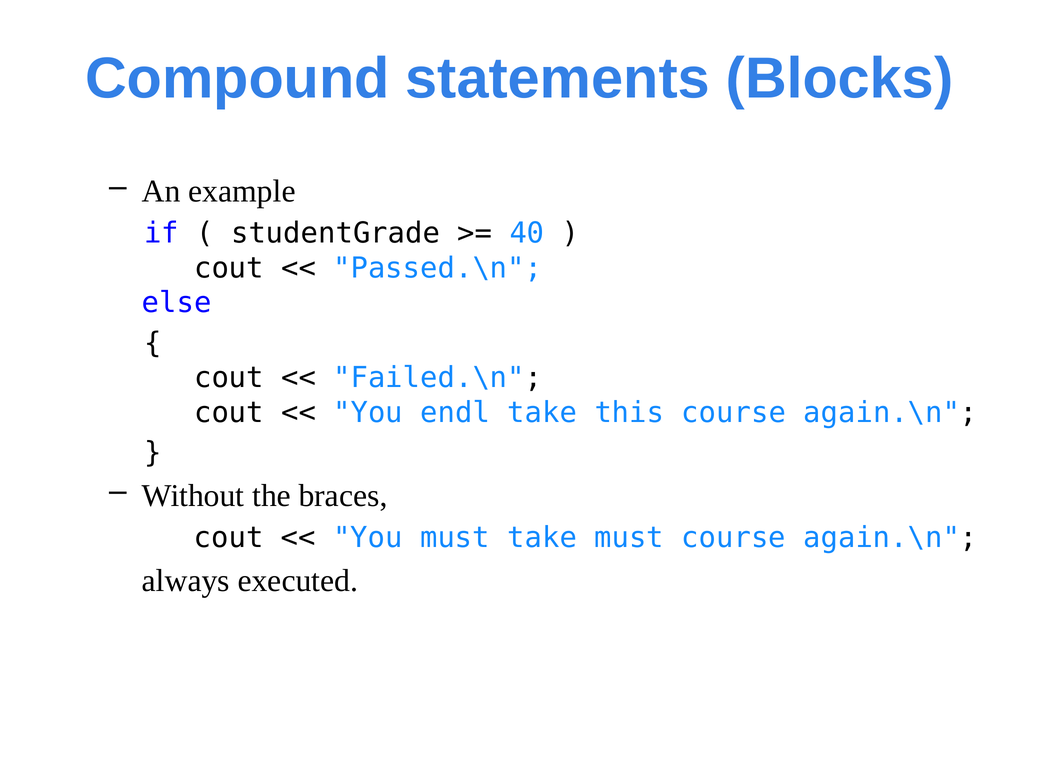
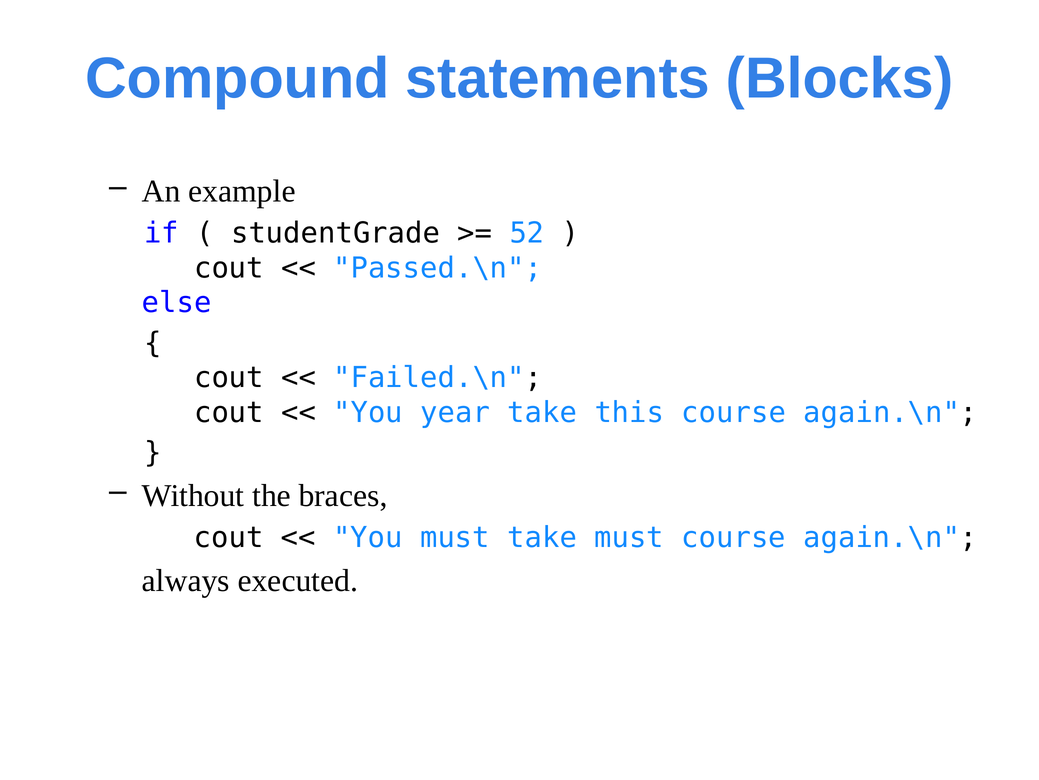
40: 40 -> 52 (527, 233)
endl: endl -> year (455, 412)
